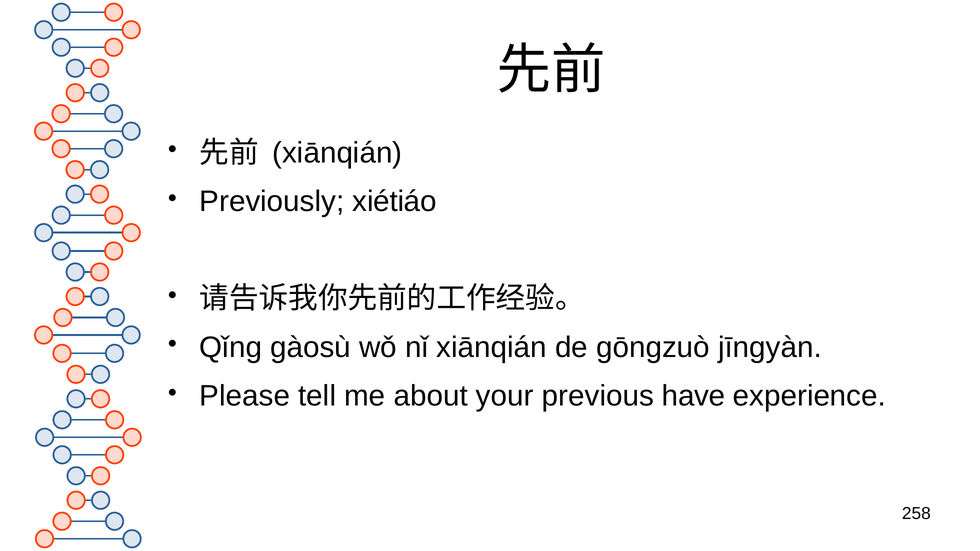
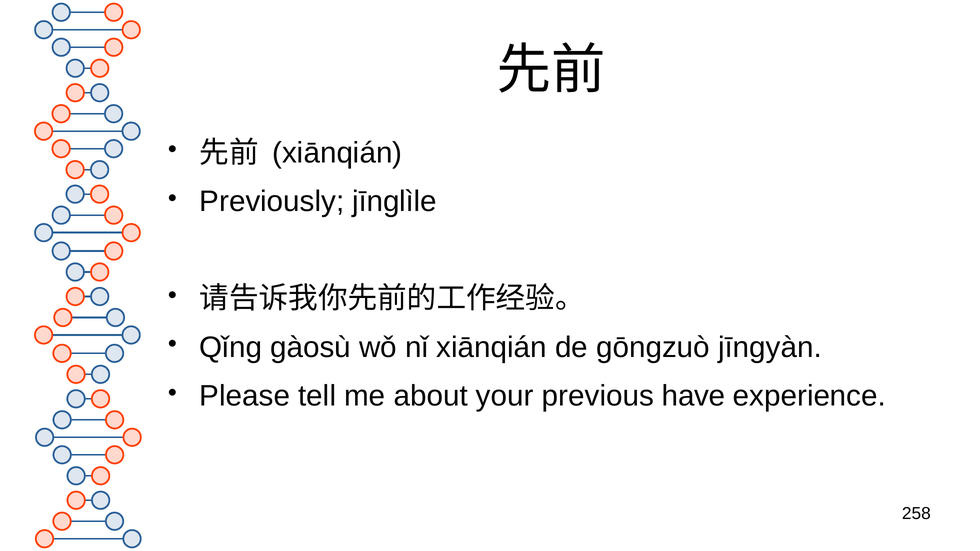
xiétiáo: xiétiáo -> jīnglìle (395, 201)
